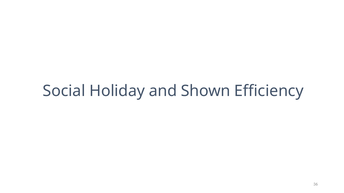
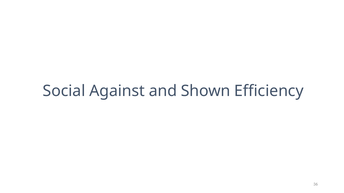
Holiday: Holiday -> Against (117, 91)
